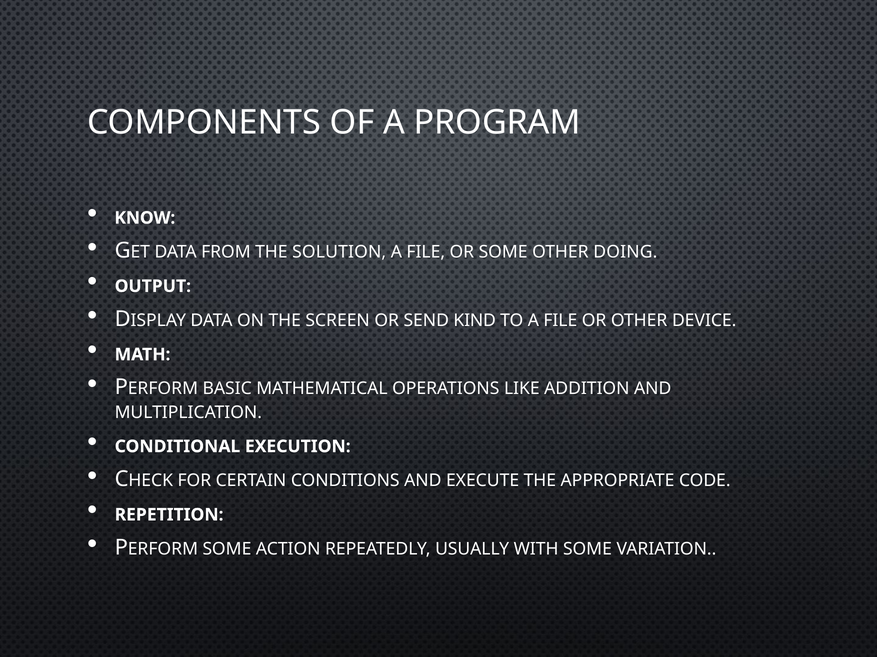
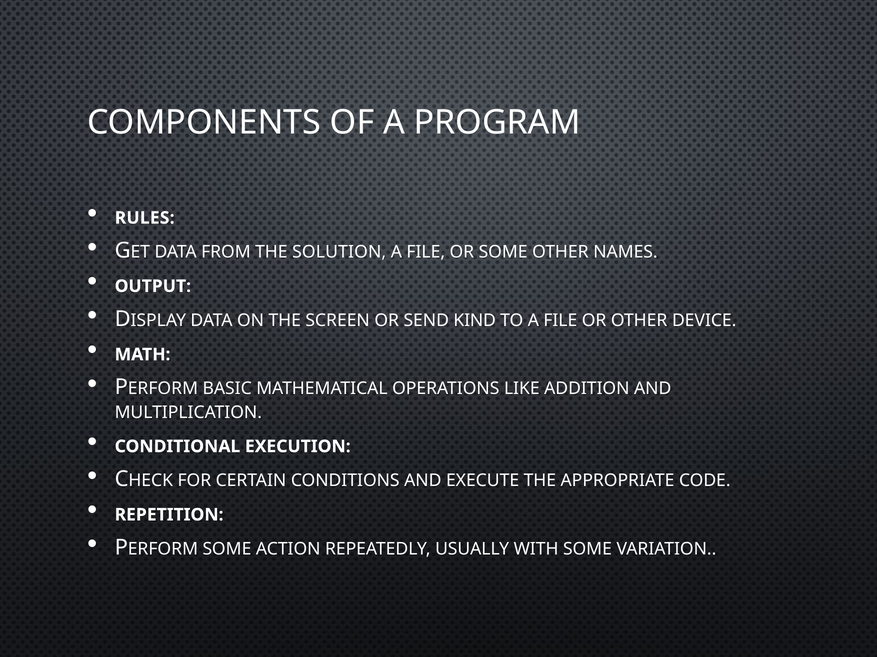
KNOW: KNOW -> RULES (145, 218)
DOING: DOING -> NAMES (625, 252)
